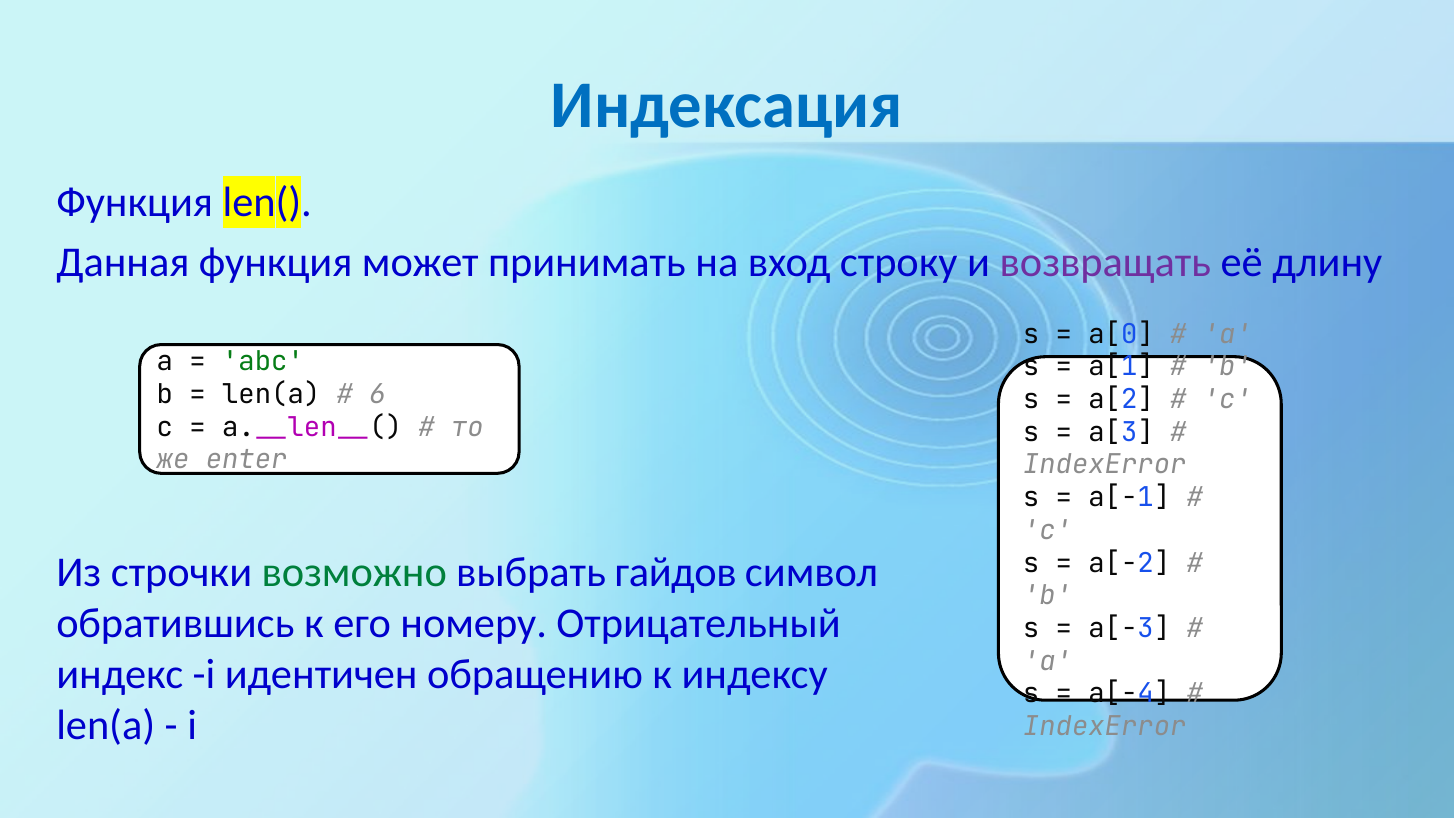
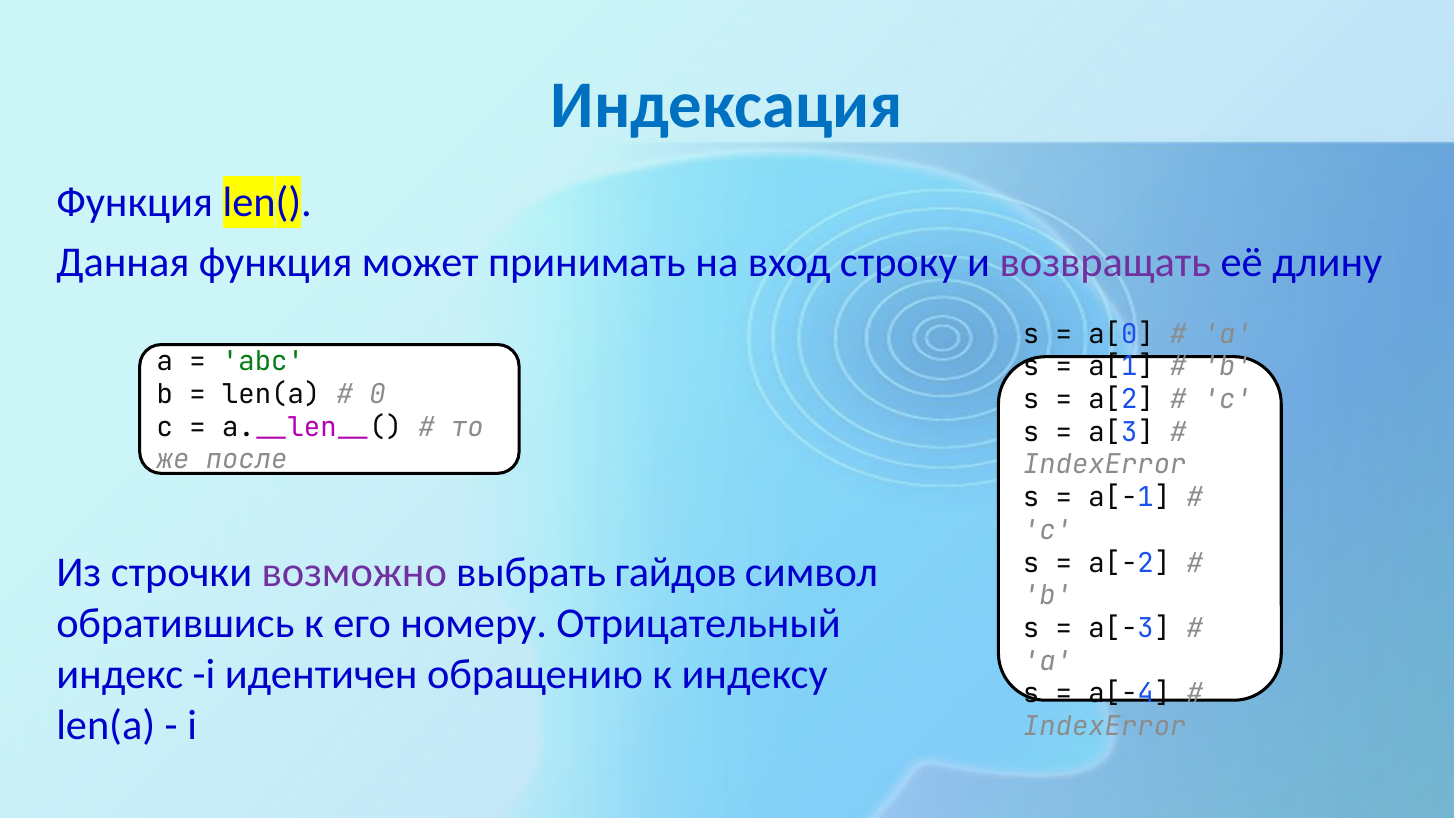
6: 6 -> 0 (378, 394)
enter: enter -> после (247, 460)
возможно colour: green -> purple (354, 573)
